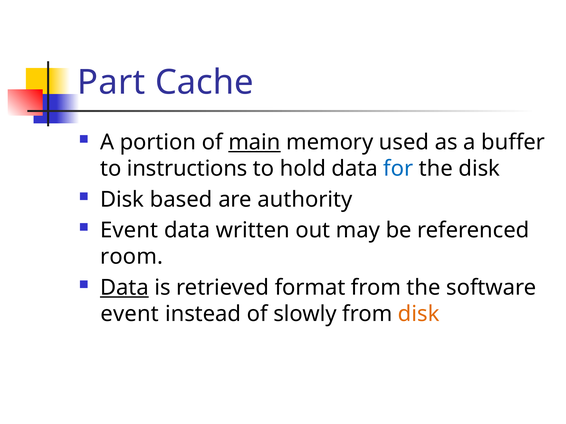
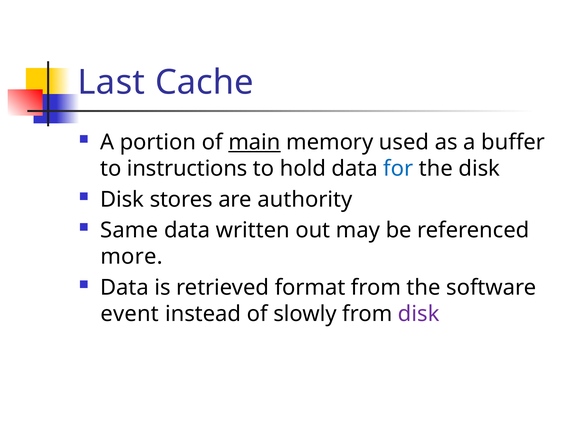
Part: Part -> Last (111, 83)
based: based -> stores (181, 200)
Event: Event -> Same (129, 231)
room: room -> more (132, 257)
Data underline: present -> none (124, 288)
disk colour: orange -> purple (419, 314)
